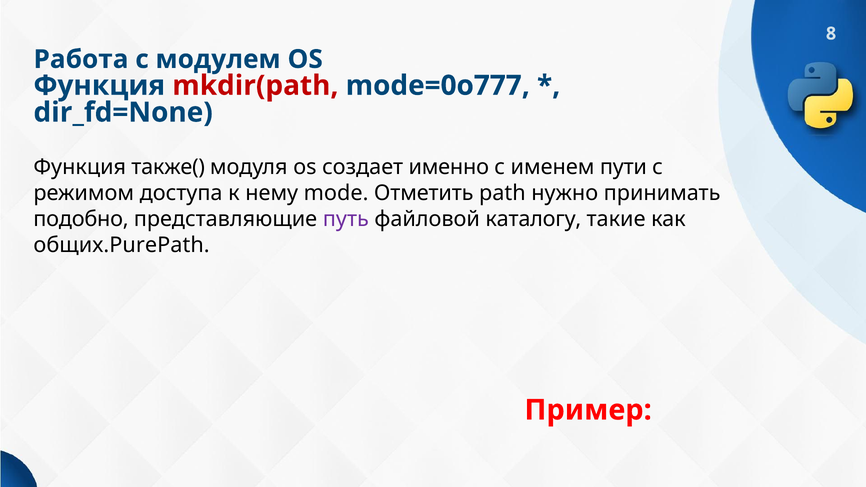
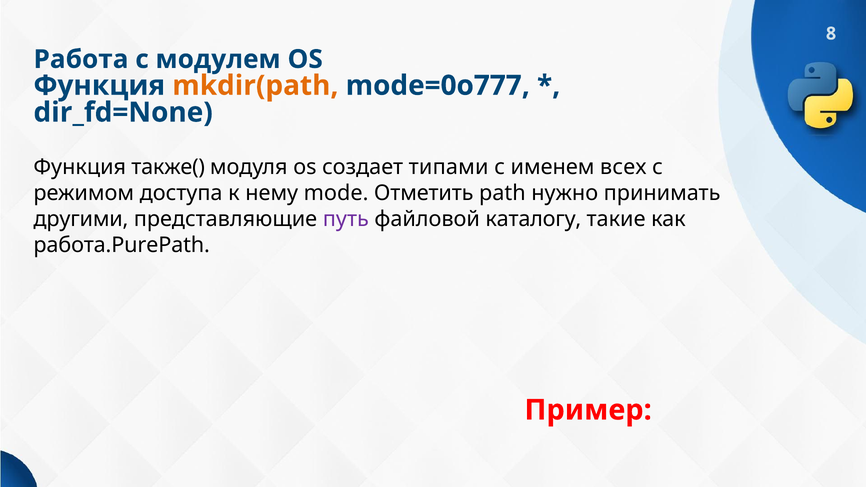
mkdir(path colour: red -> orange (255, 86)
именно: именно -> типами (449, 167)
пути: пути -> всех (623, 167)
подобно: подобно -> другими (81, 219)
общих.PurePath: общих.PurePath -> работа.PurePath (122, 245)
